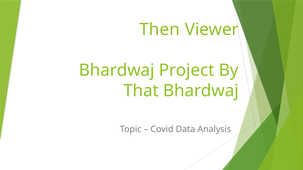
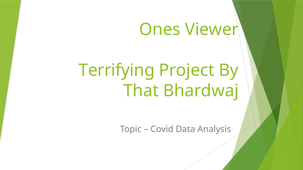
Then: Then -> Ones (160, 30)
Bhardwaj: Bhardwaj -> Terrifying (117, 70)
